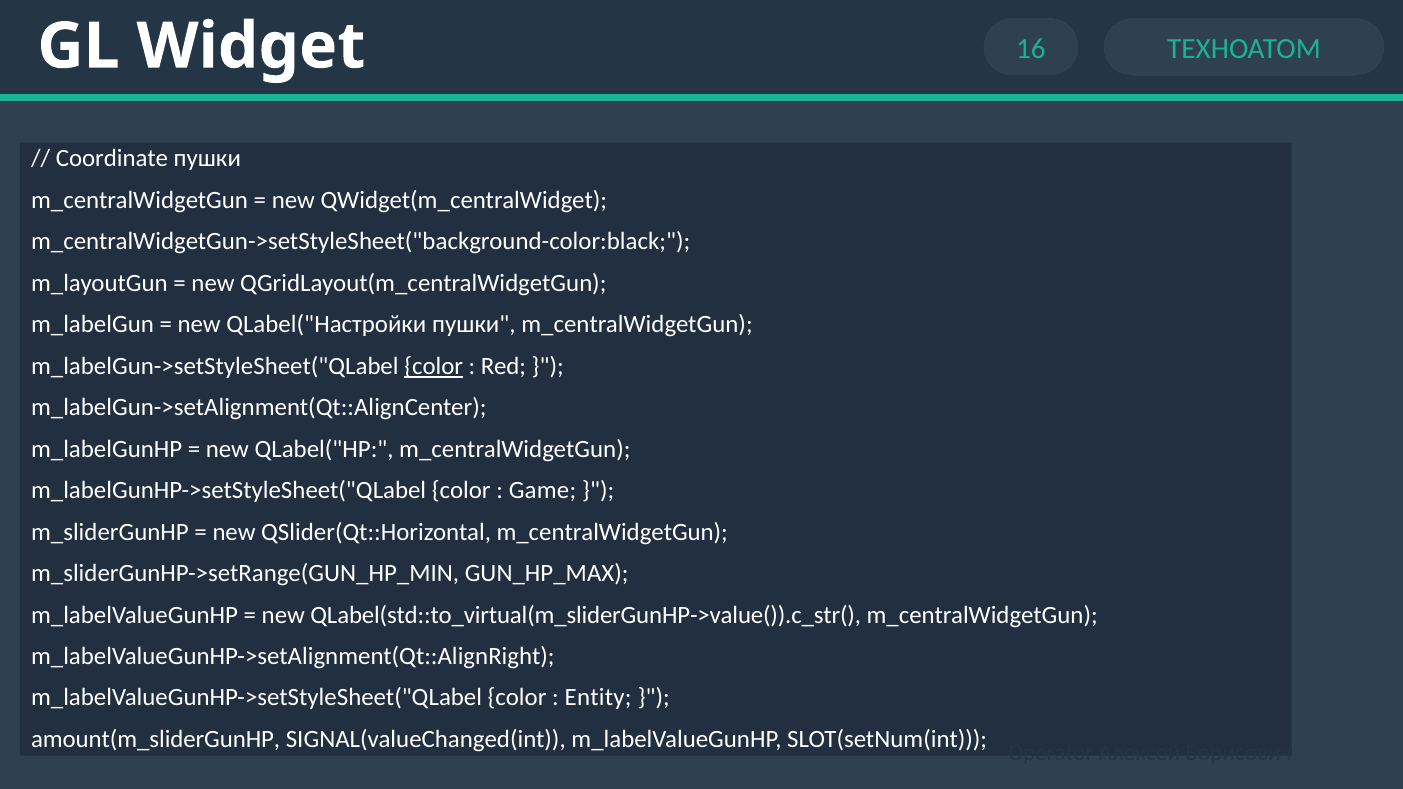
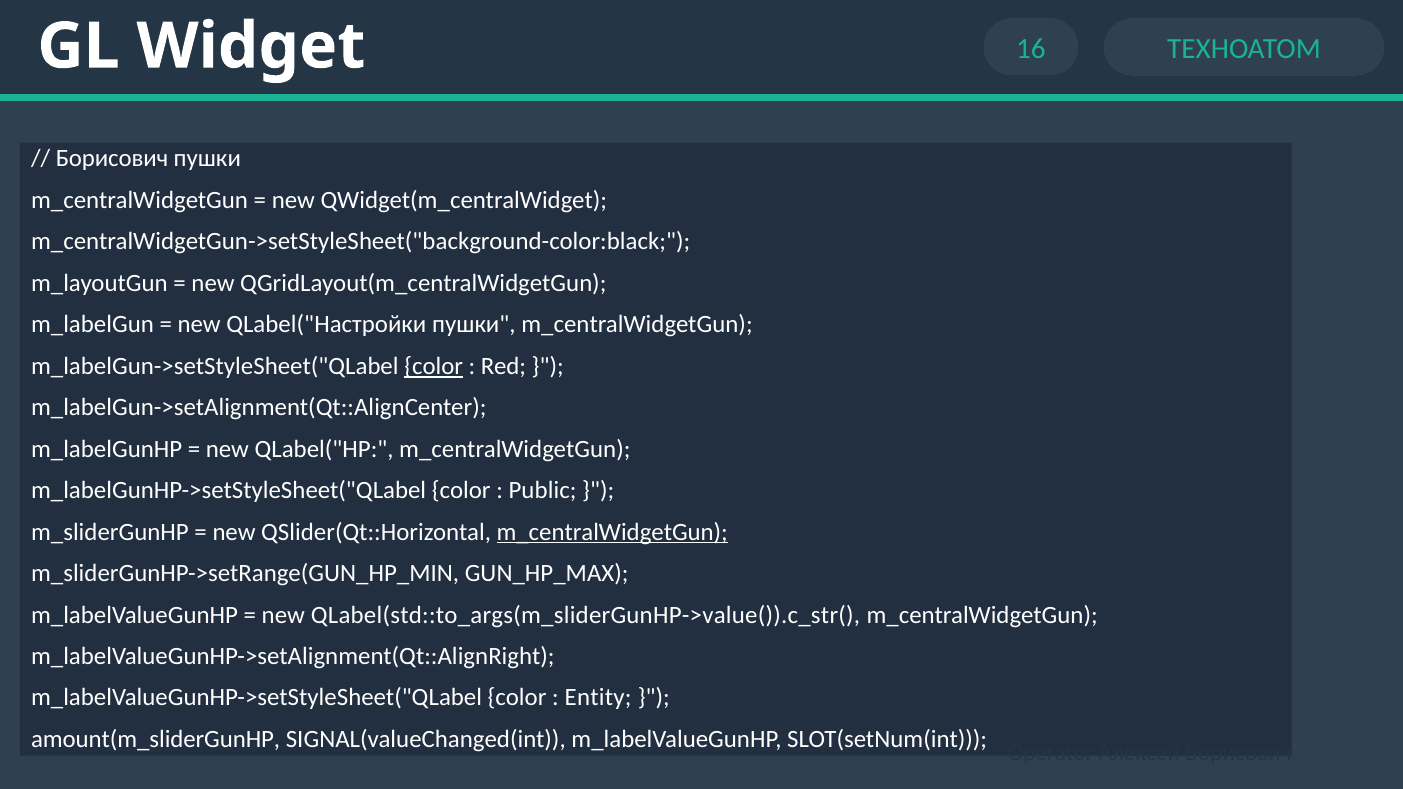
Coordinate: Coordinate -> Борисович (112, 159)
Game: Game -> Public (543, 491)
m_centralWidgetGun underline: none -> present (612, 532)
QLabel(std::to_virtual(m_sliderGunHP->value()).c_str(: QLabel(std::to_virtual(m_sliderGunHP->value()).c_str( -> QLabel(std::to_args(m_sliderGunHP->value()).c_str( (586, 615)
